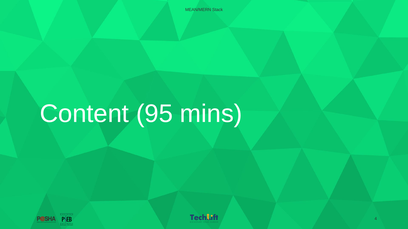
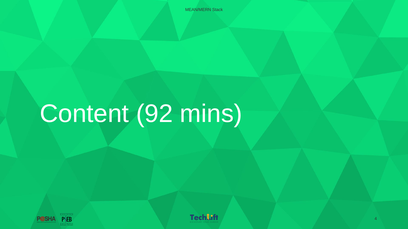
95: 95 -> 92 (155, 114)
